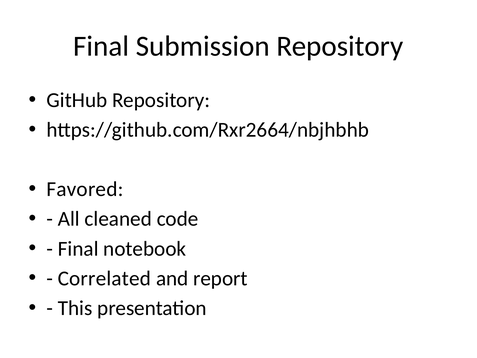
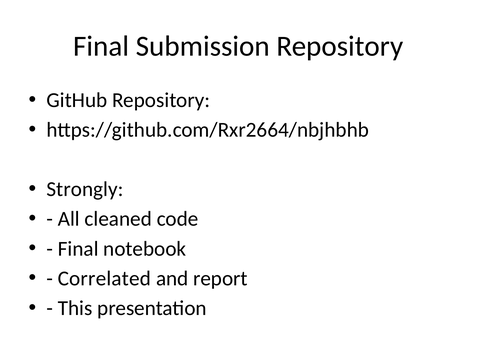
Favored: Favored -> Strongly (85, 189)
